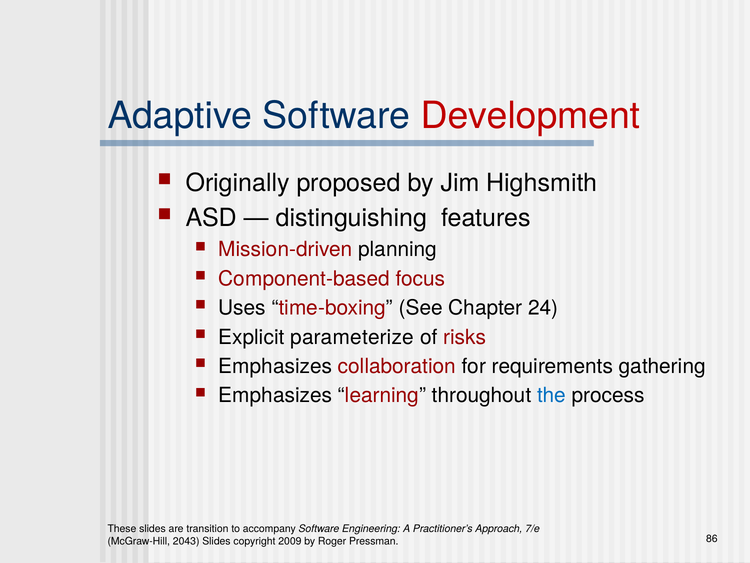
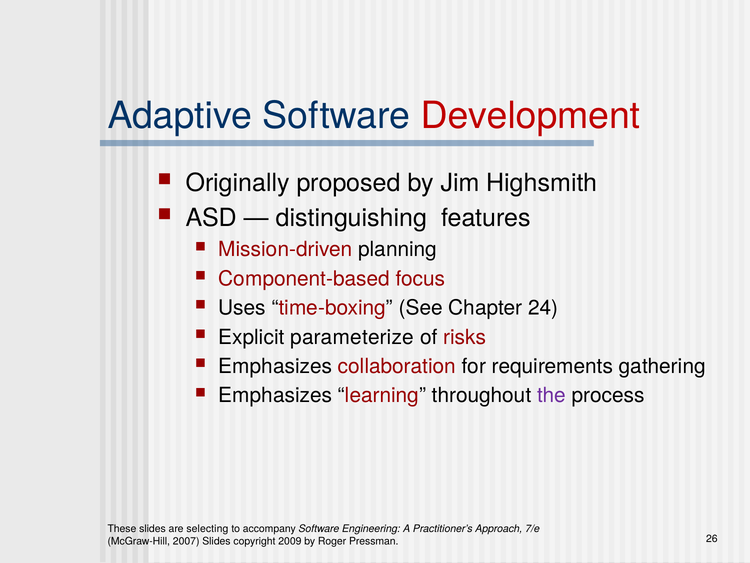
the colour: blue -> purple (552, 395)
transition: transition -> selecting (207, 528)
2043: 2043 -> 2007 (186, 541)
86: 86 -> 26 (712, 538)
